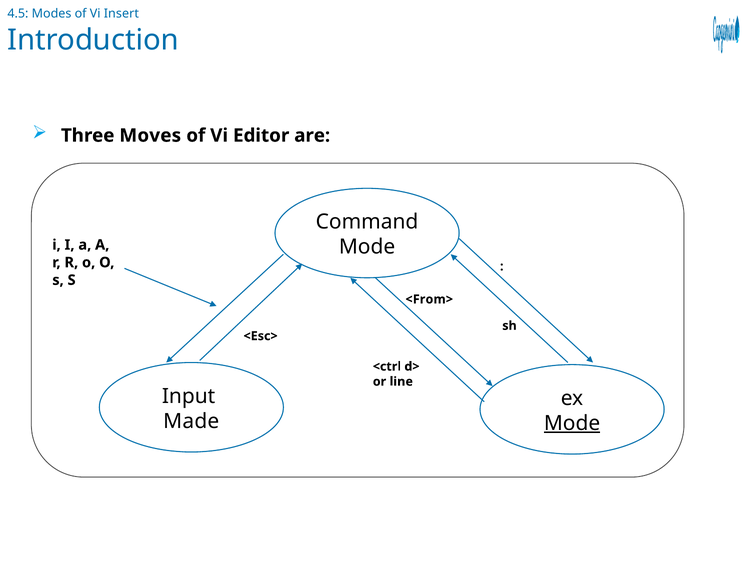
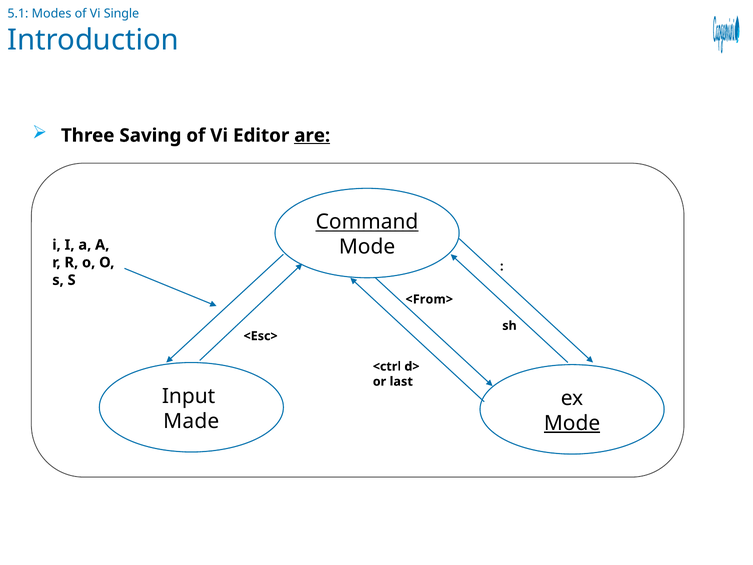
4.5: 4.5 -> 5.1 (18, 14)
Insert: Insert -> Single (121, 14)
Moves: Moves -> Saving (150, 135)
are underline: none -> present (312, 135)
Command underline: none -> present (367, 222)
line: line -> last (401, 381)
